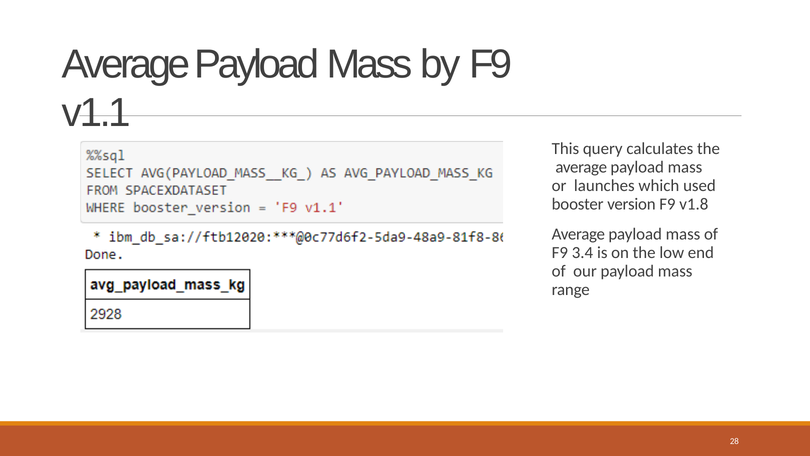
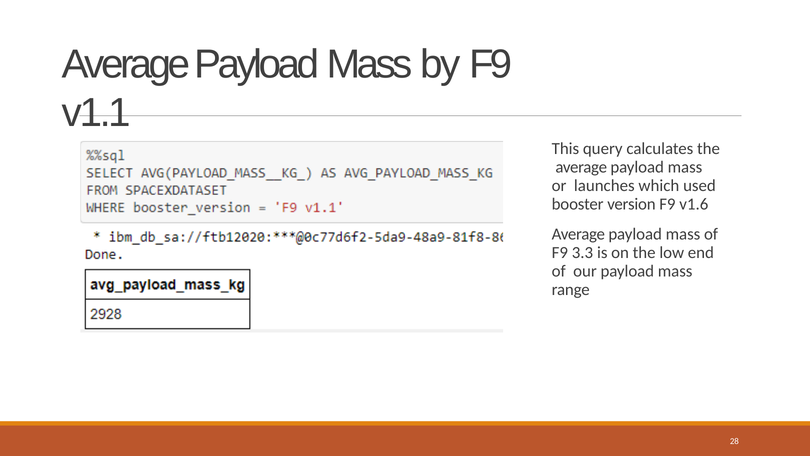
v1.8: v1.8 -> v1.6 (694, 204)
3.4: 3.4 -> 3.3 (582, 253)
